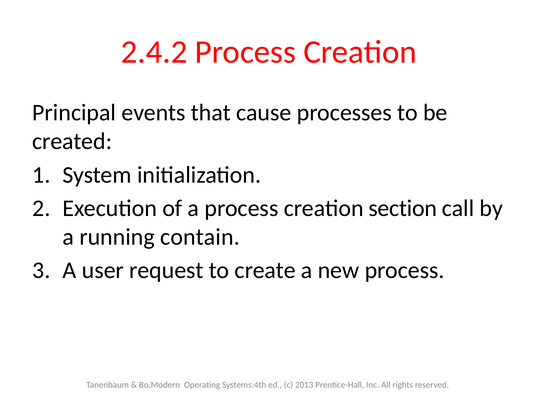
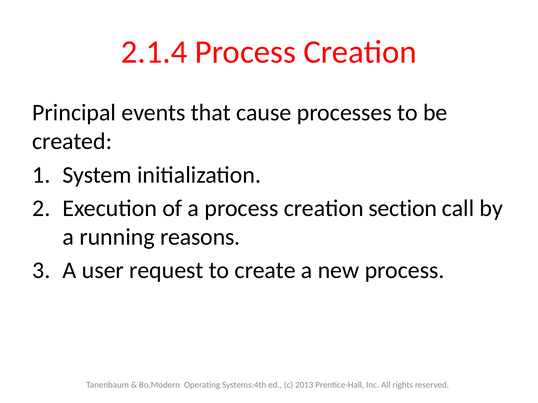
2.4.2: 2.4.2 -> 2.1.4 (154, 52)
contain: contain -> reasons (200, 237)
